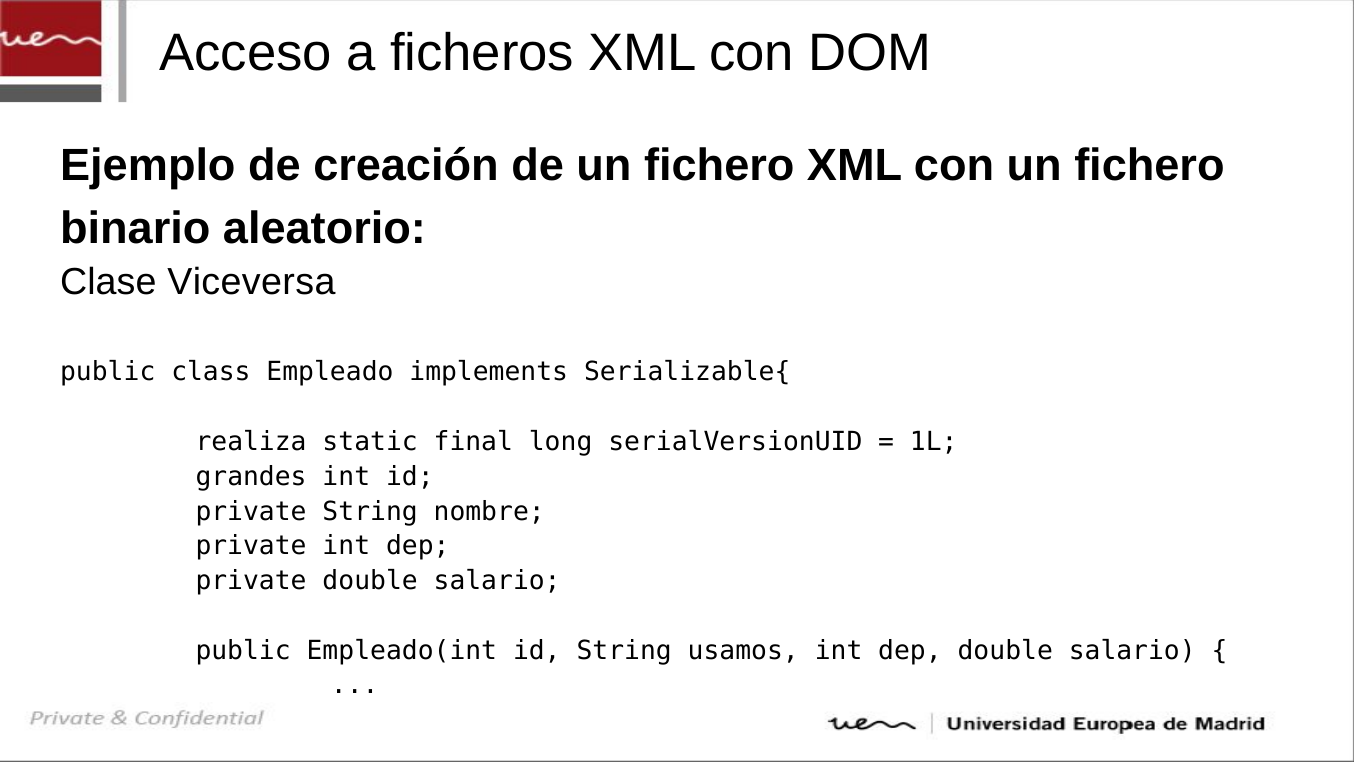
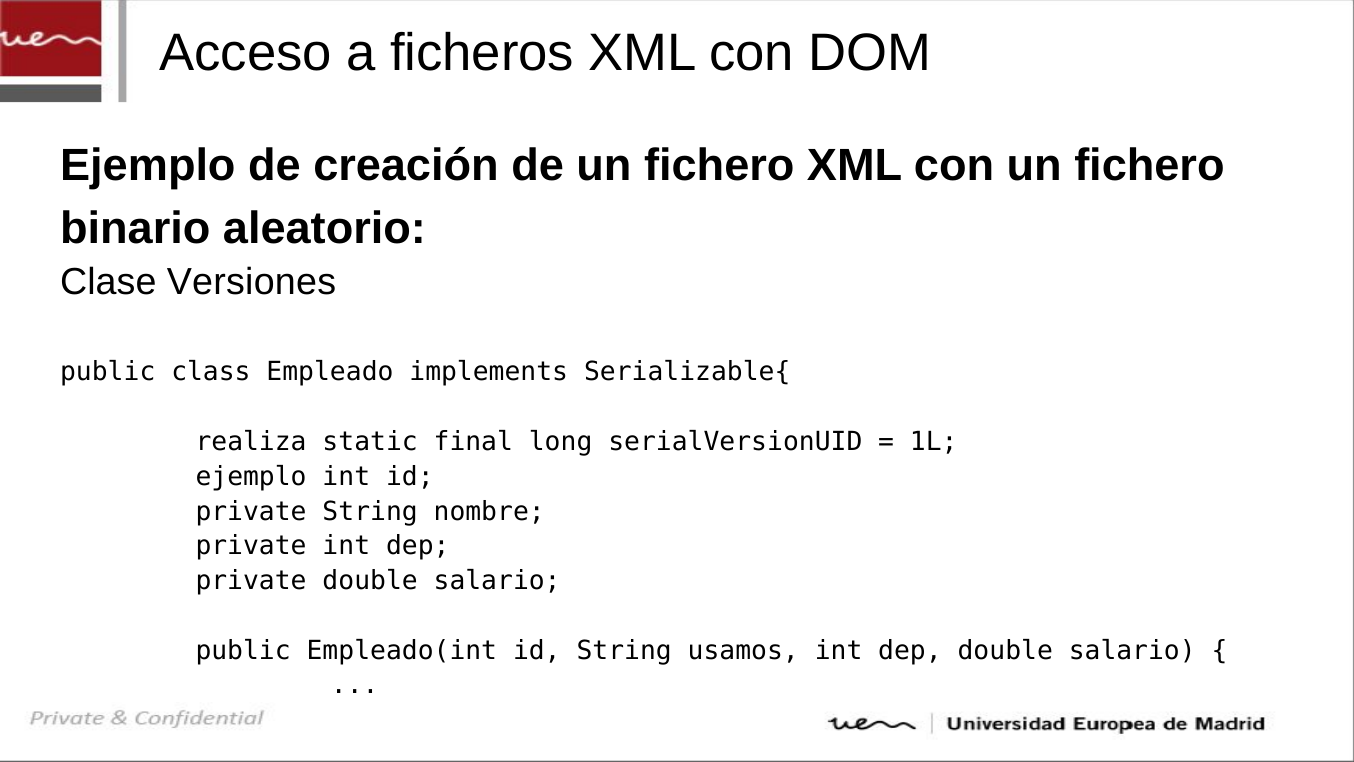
Viceversa: Viceversa -> Versiones (251, 282)
grandes: grandes -> ejemplo (251, 476)
